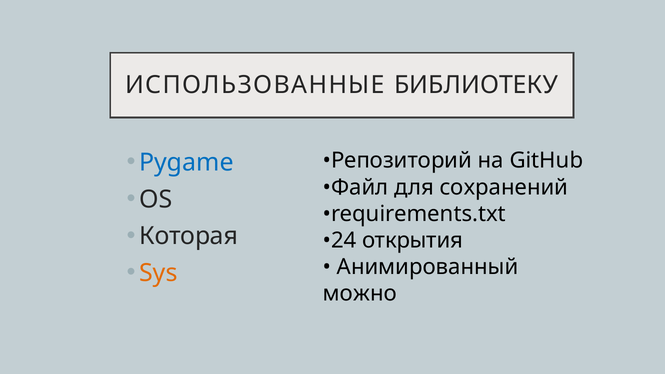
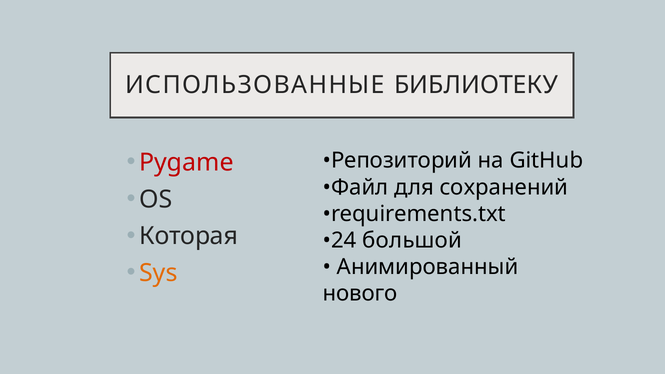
Pygame colour: blue -> red (186, 163)
открытия: открытия -> большой (412, 240)
можно: можно -> нового (360, 294)
